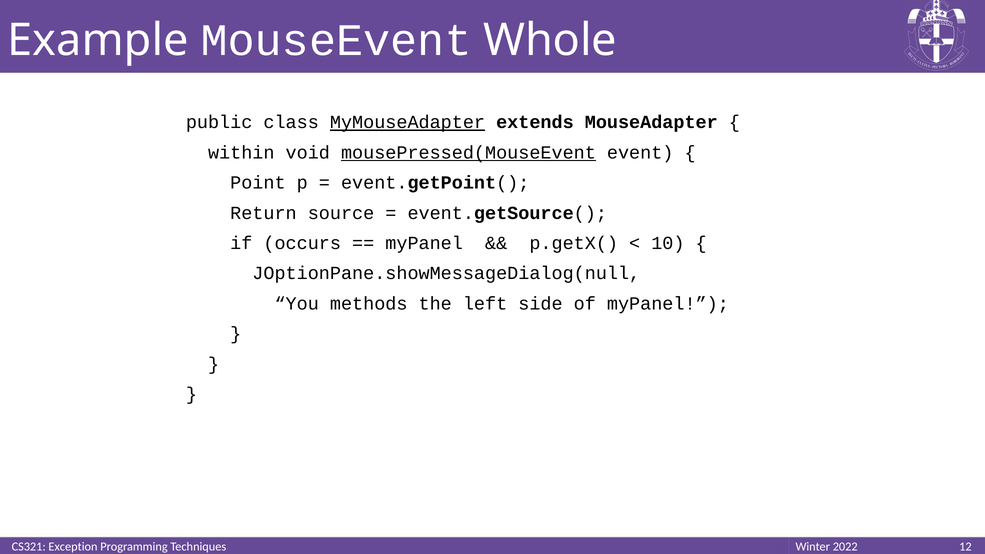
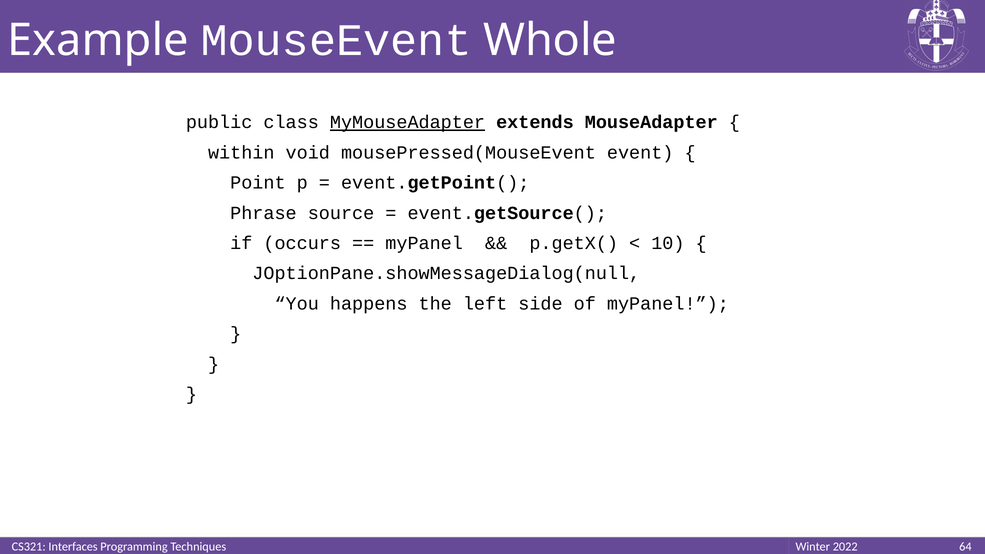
mousePressed(MouseEvent underline: present -> none (468, 153)
Return: Return -> Phrase (263, 213)
methods: methods -> happens (369, 304)
Exception: Exception -> Interfaces (73, 547)
12: 12 -> 64 (965, 547)
